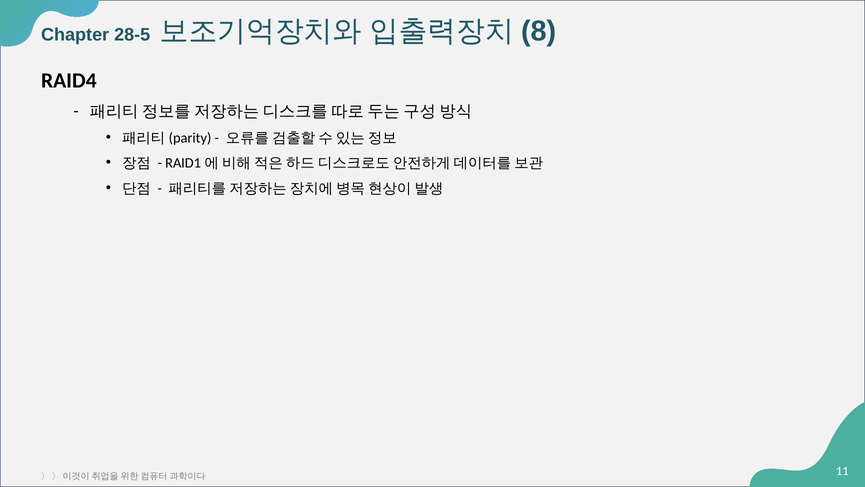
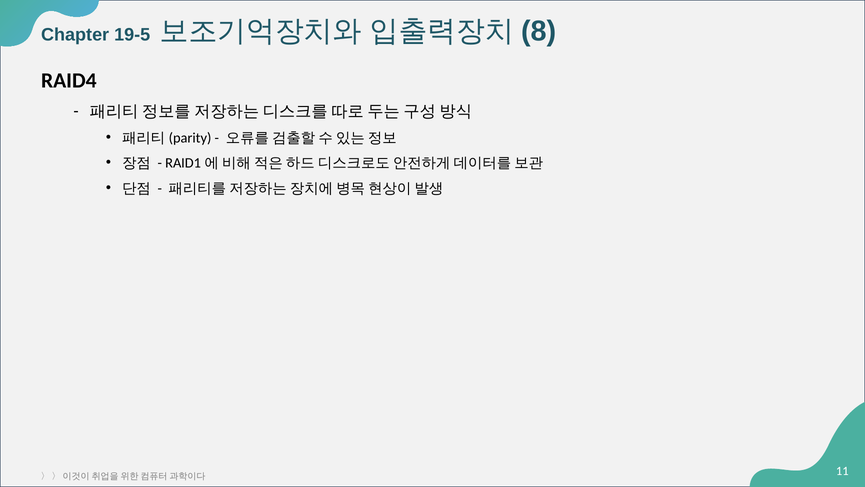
28-5: 28-5 -> 19-5 (132, 35)
